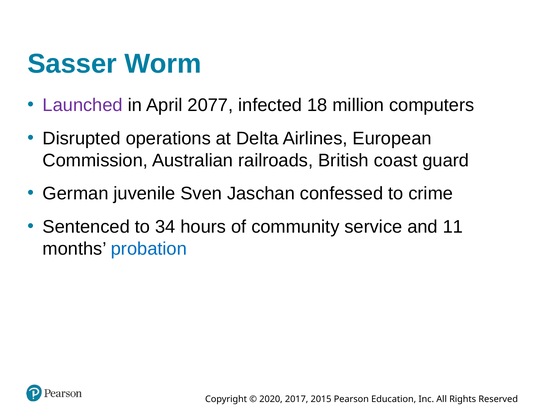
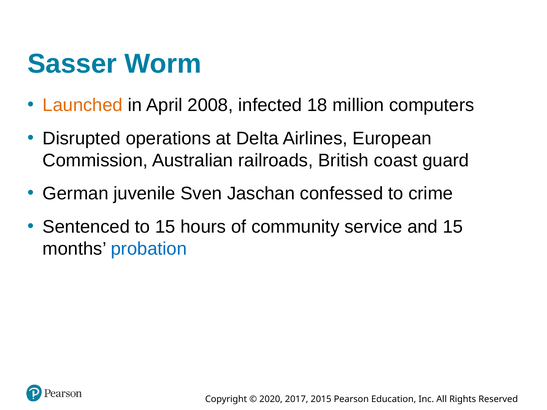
Launched colour: purple -> orange (83, 105)
2077: 2077 -> 2008 (210, 105)
to 34: 34 -> 15 (165, 227)
and 11: 11 -> 15 (453, 227)
